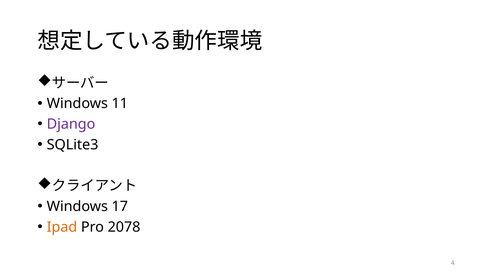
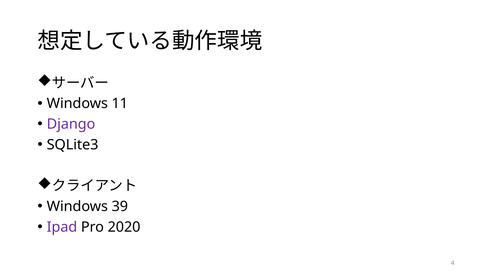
17: 17 -> 39 (120, 207)
Ipad colour: orange -> purple (62, 228)
2078: 2078 -> 2020 (124, 228)
